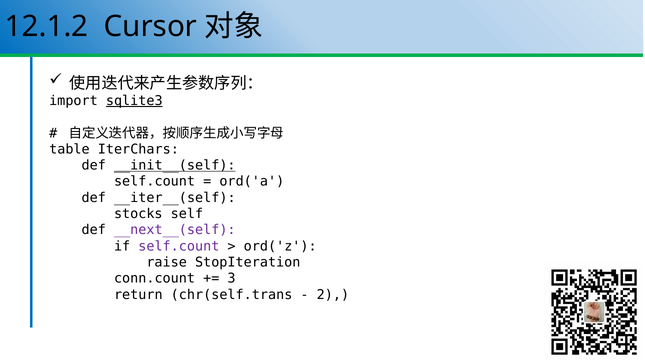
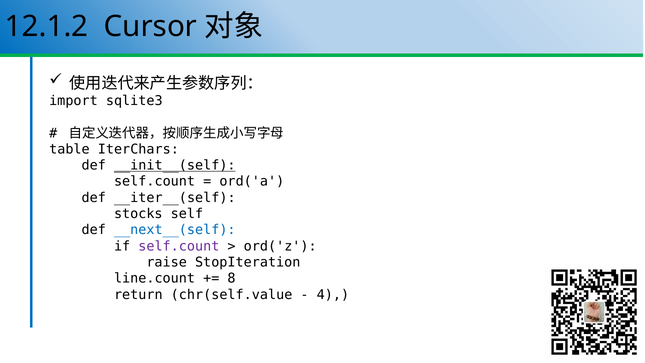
sqlite3 underline: present -> none (134, 101)
__next__(self colour: purple -> blue (175, 230)
conn.count: conn.count -> line.count (155, 278)
3: 3 -> 8 (232, 278)
chr(self.trans: chr(self.trans -> chr(self.value (232, 295)
2: 2 -> 4 (333, 295)
